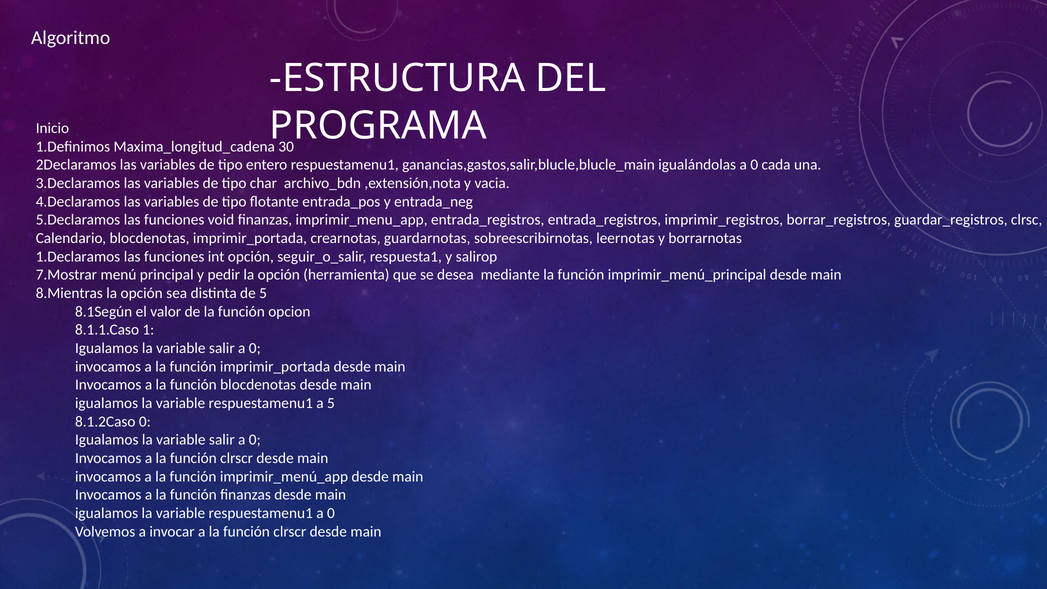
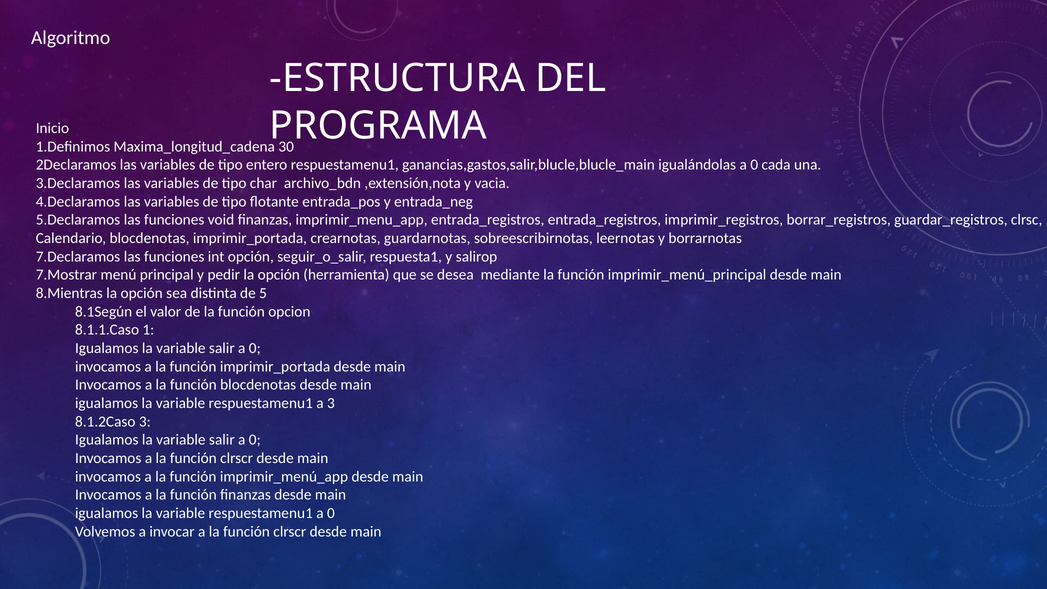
1.Declaramos: 1.Declaramos -> 7.Declaramos (78, 257)
a 5: 5 -> 3 (331, 403)
8.1.2Caso 0: 0 -> 3 (145, 421)
